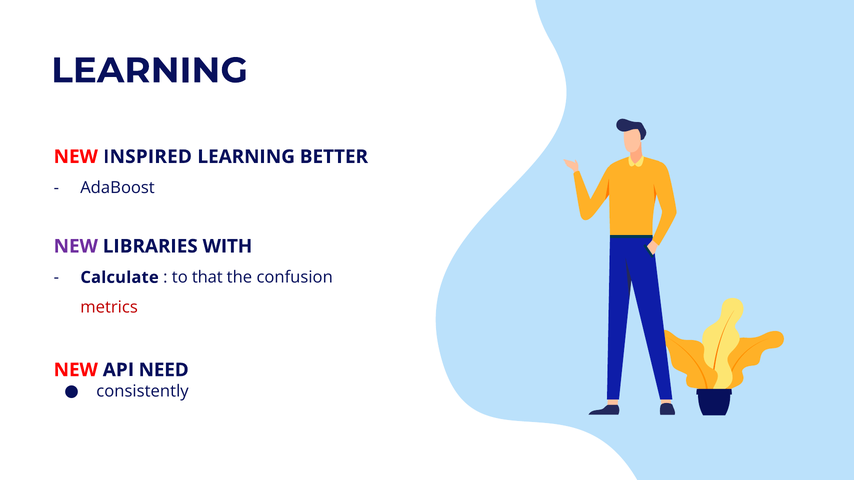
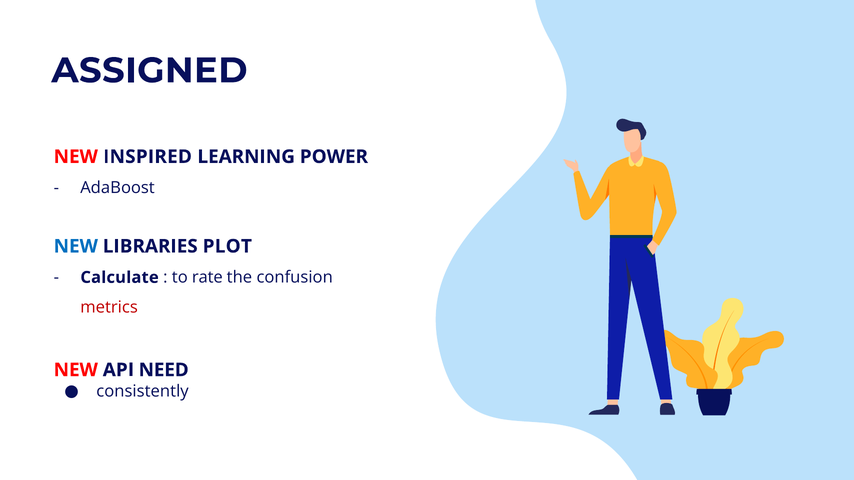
LEARNING: LEARNING -> ASSIGNED (149, 71)
BETTER: BETTER -> POWER (334, 157)
NEW colour: purple -> blue (76, 246)
WITH: WITH -> PLOT (227, 246)
that: that -> rate (207, 278)
